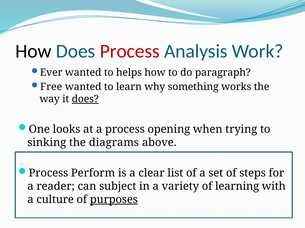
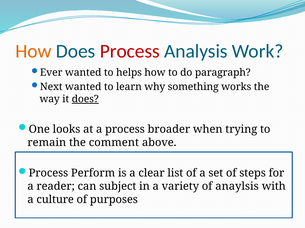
How colour: black -> orange (33, 51)
Free: Free -> Next (51, 87)
opening: opening -> broader (169, 130)
sinking: sinking -> remain (47, 143)
diagrams: diagrams -> comment (114, 143)
learning: learning -> anaylsis (237, 187)
purposes underline: present -> none (114, 200)
